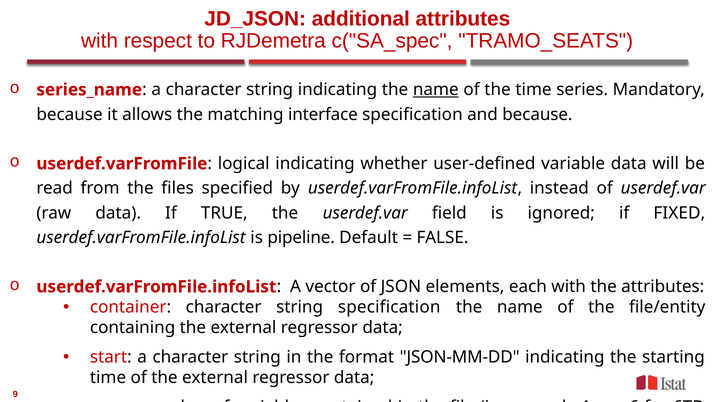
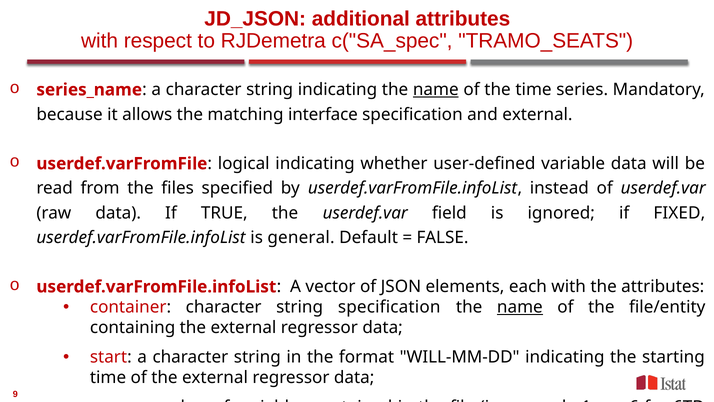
and because: because -> external (537, 114)
is pipeline: pipeline -> general (301, 237)
name underline: none -> present (520, 307)
JSON-MM-DD: JSON-MM-DD -> WILL-MM-DD (460, 357)
